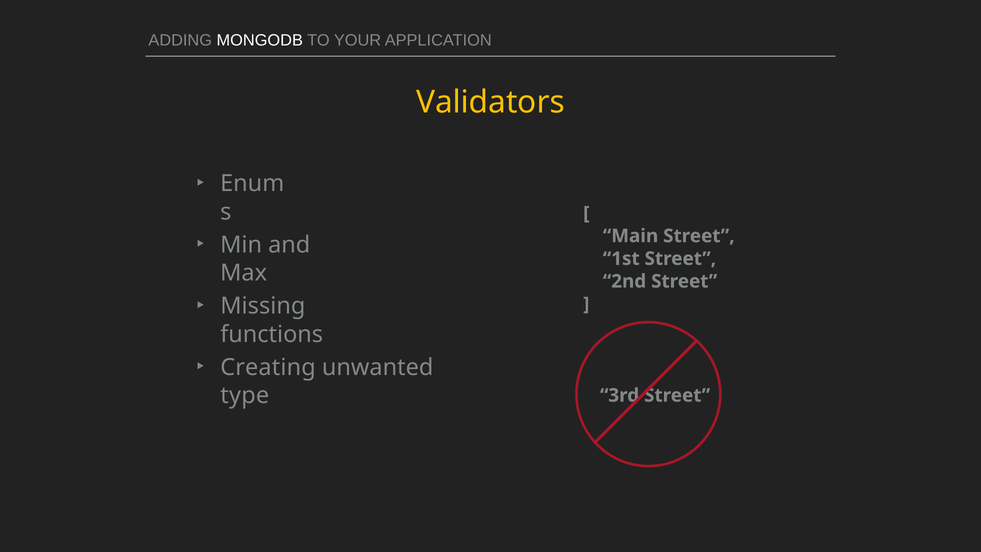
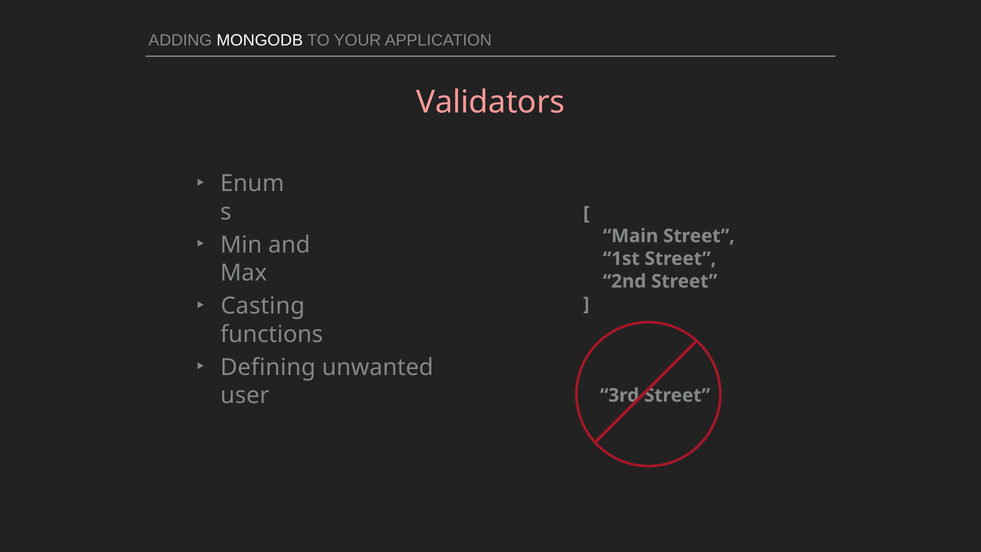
Validators colour: yellow -> pink (490, 102)
Missing: Missing -> Casting (263, 306)
Creating: Creating -> Defining (268, 367)
type: type -> user (245, 396)
